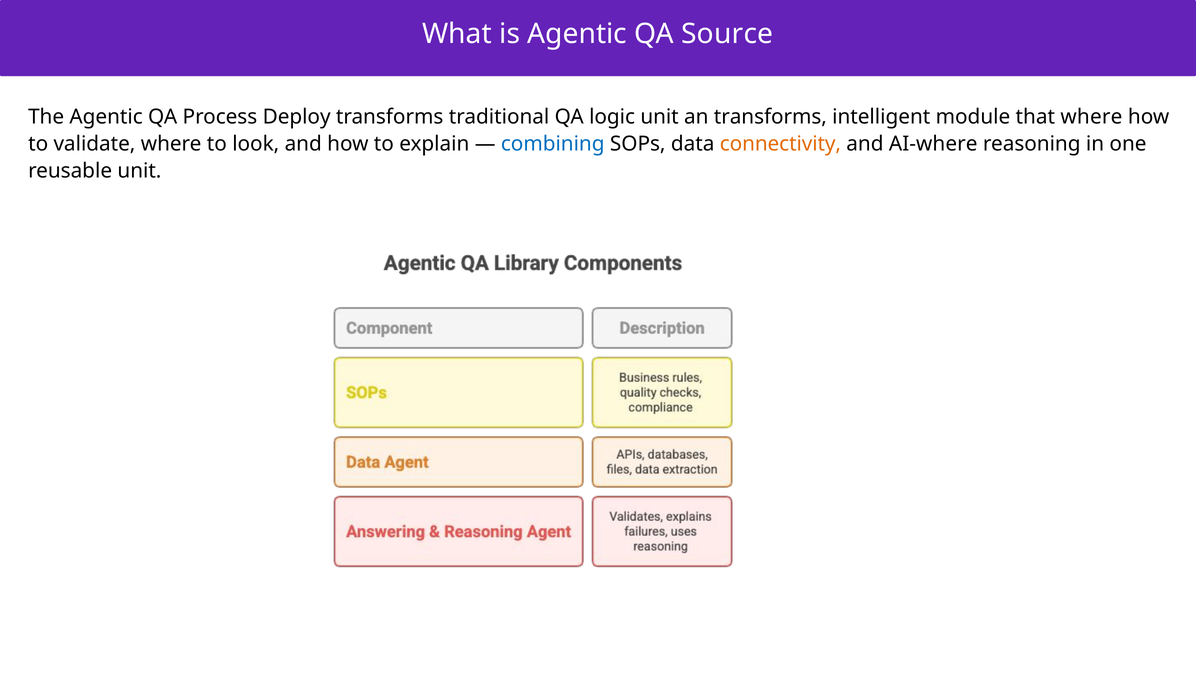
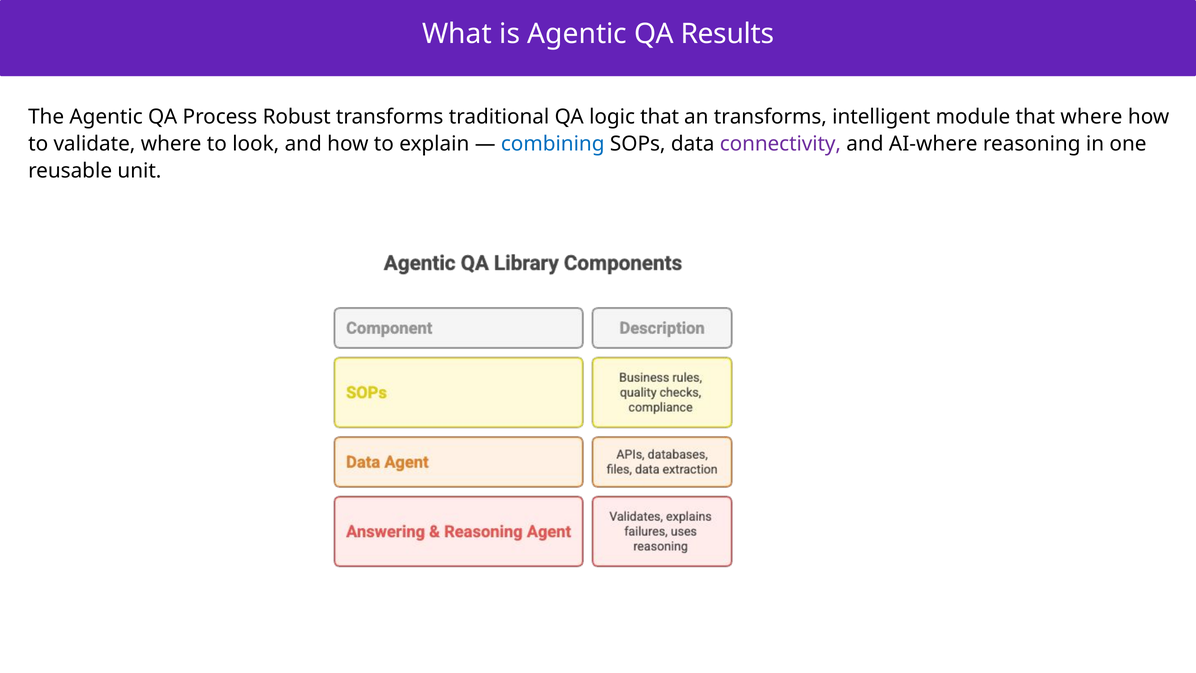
Source: Source -> Results (727, 34)
Deploy: Deploy -> Robust (297, 117)
logic unit: unit -> that (660, 117)
connectivity colour: orange -> purple (780, 144)
